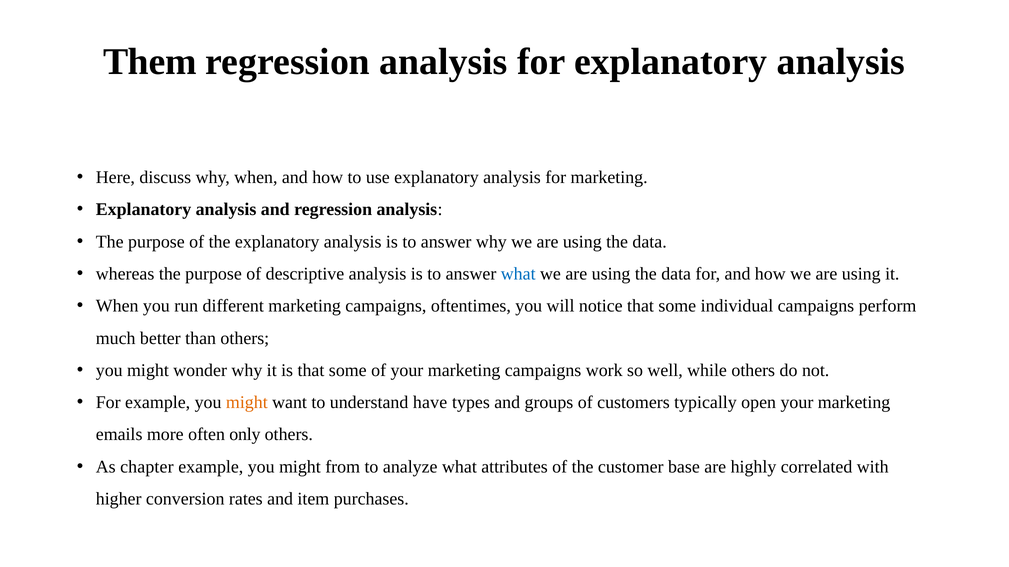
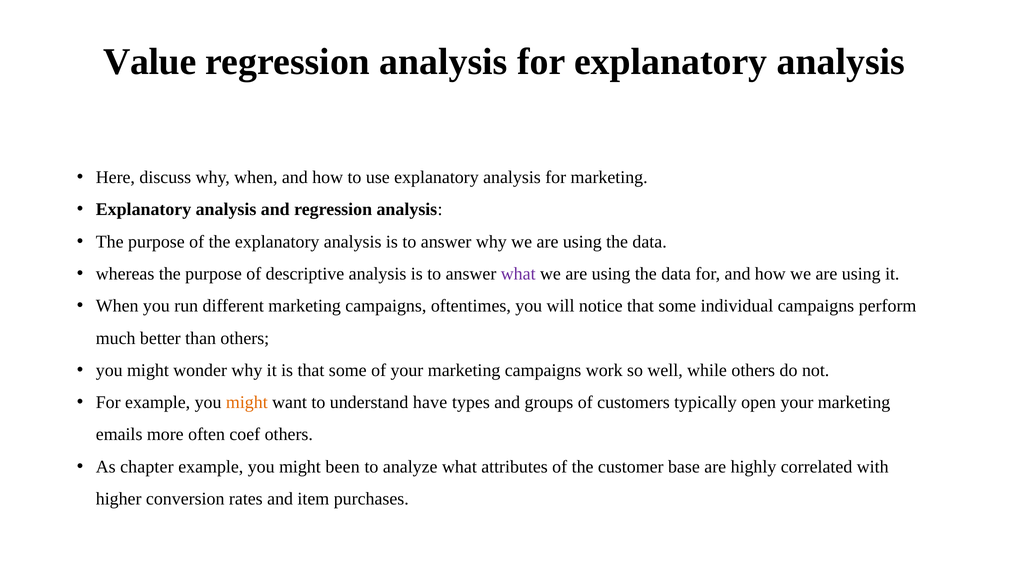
Them: Them -> Value (150, 62)
what colour: blue -> purple (518, 274)
only: only -> coef (245, 435)
from: from -> been (343, 467)
